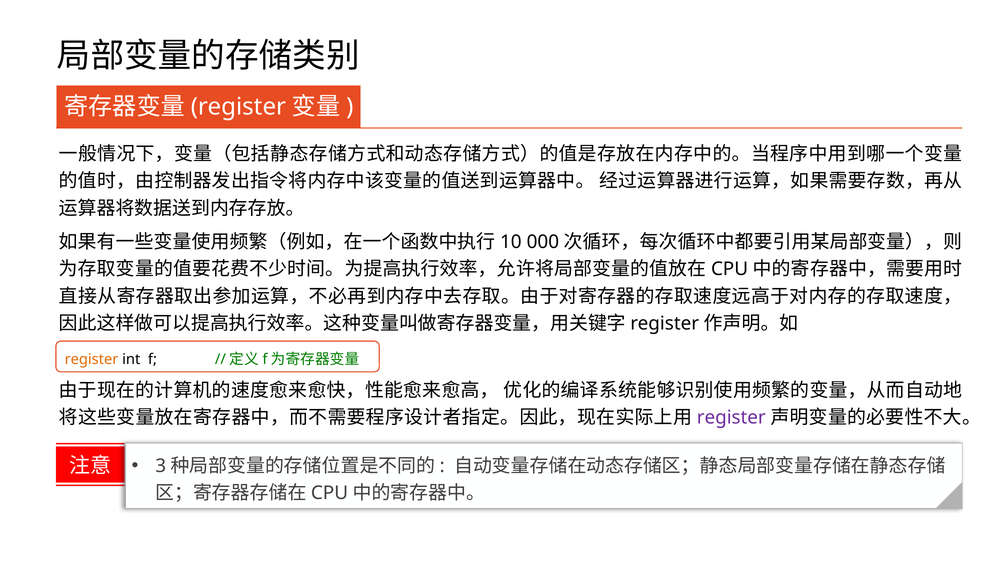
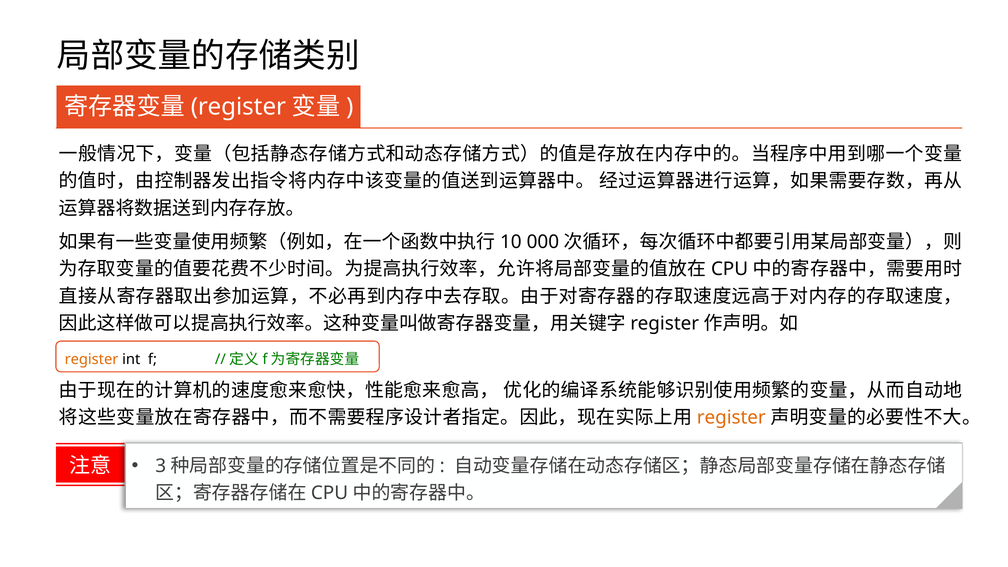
register colour: purple -> orange (731, 418)
